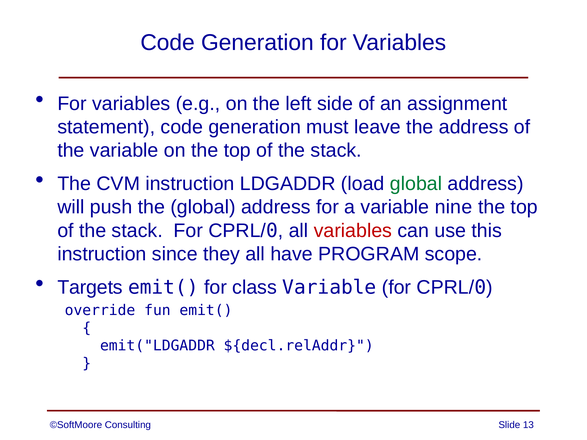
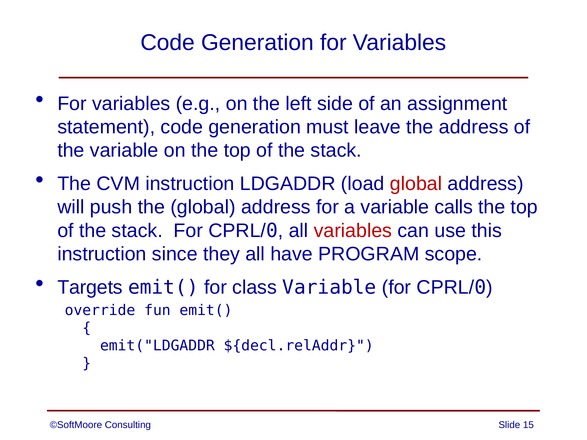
global colour: green -> red (416, 184)
nine: nine -> calls (454, 207)
13: 13 -> 15 (528, 425)
